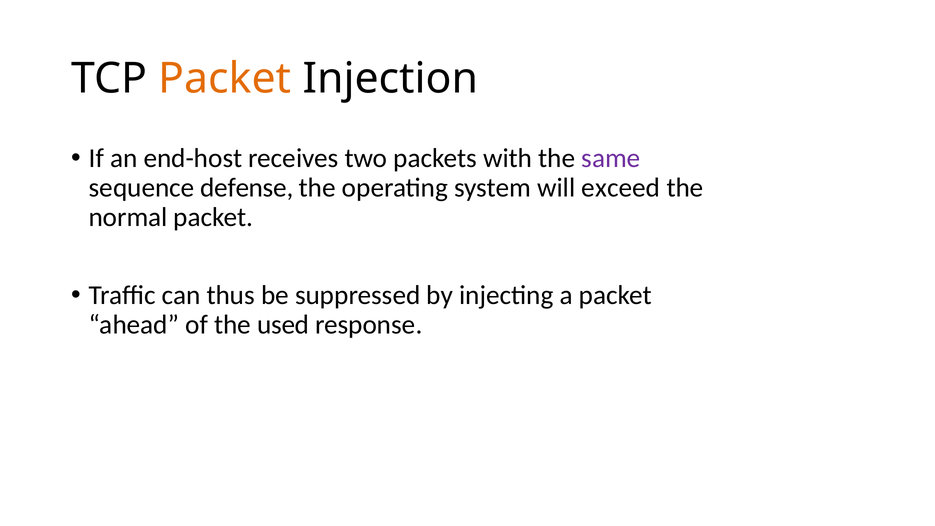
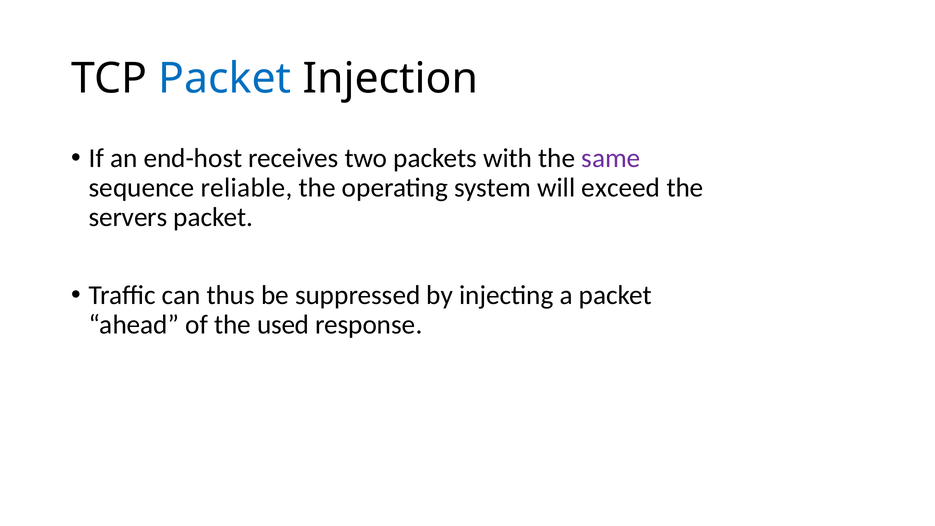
Packet colour: orange -> blue (225, 79)
defense: defense -> reliable (247, 188)
normal: normal -> servers (128, 217)
